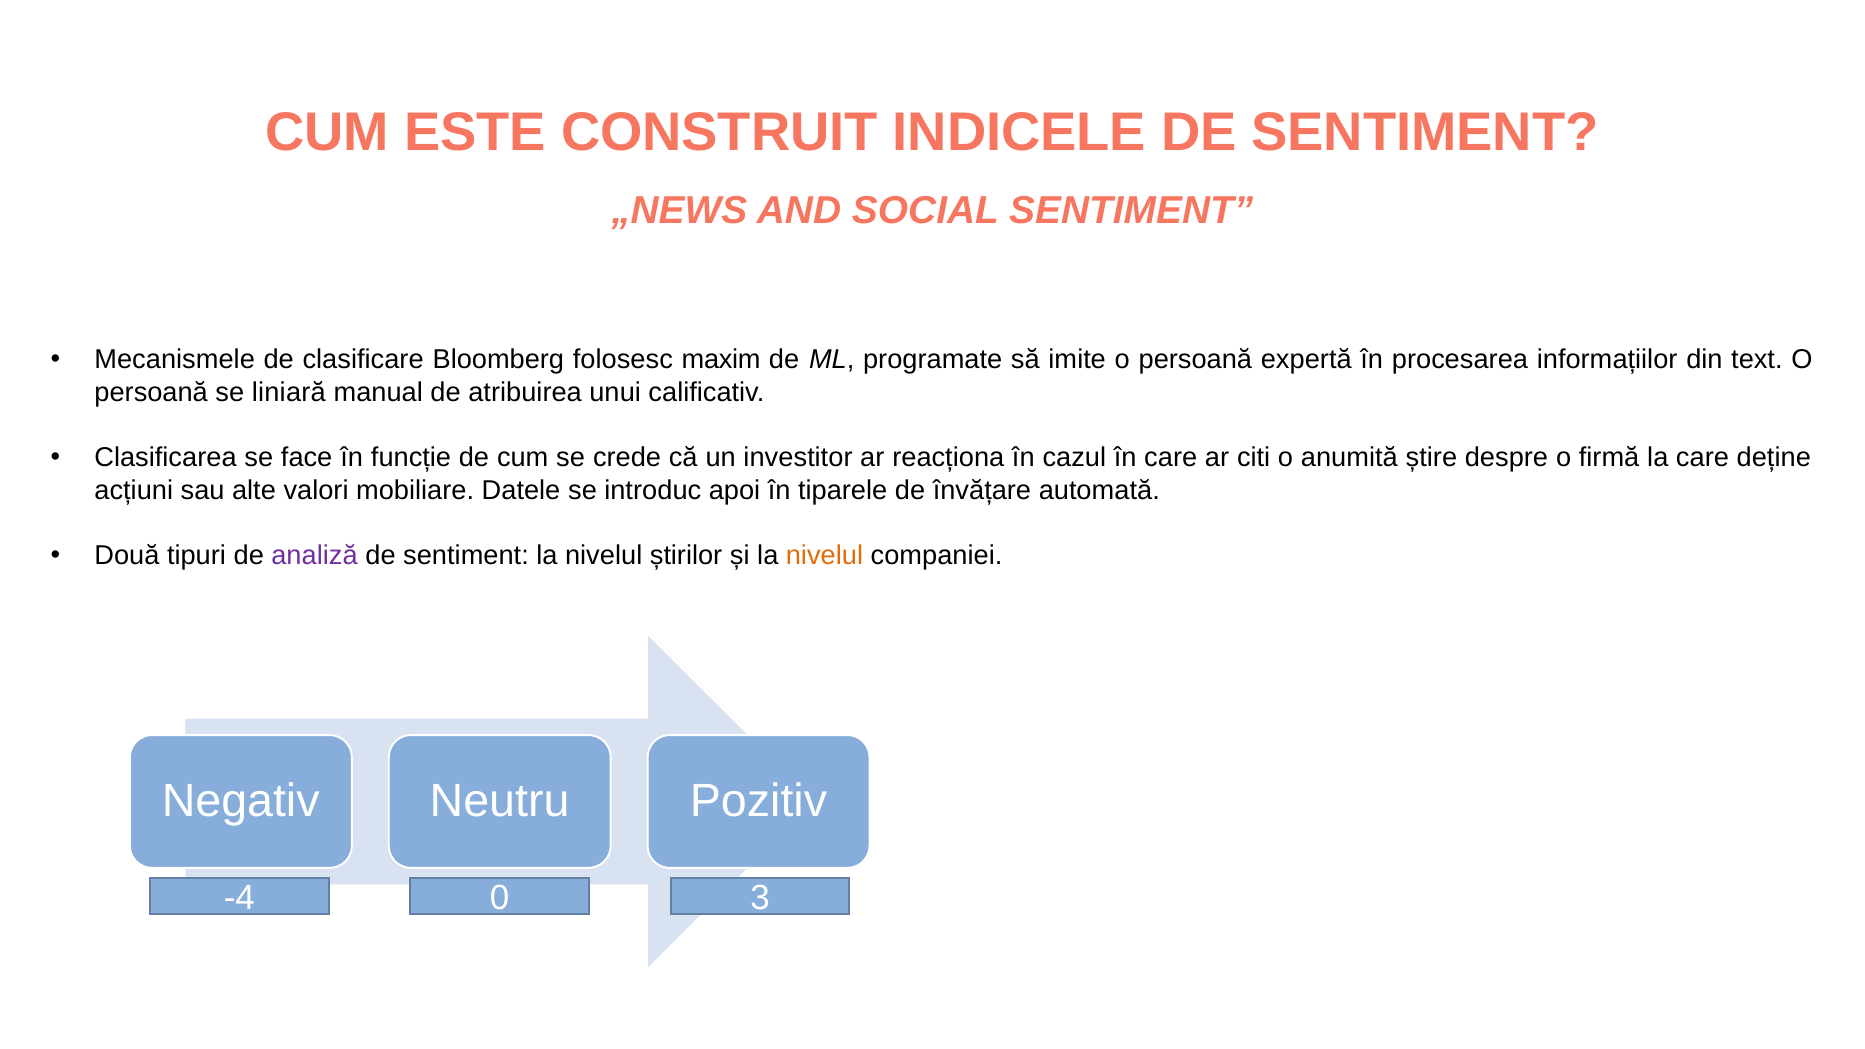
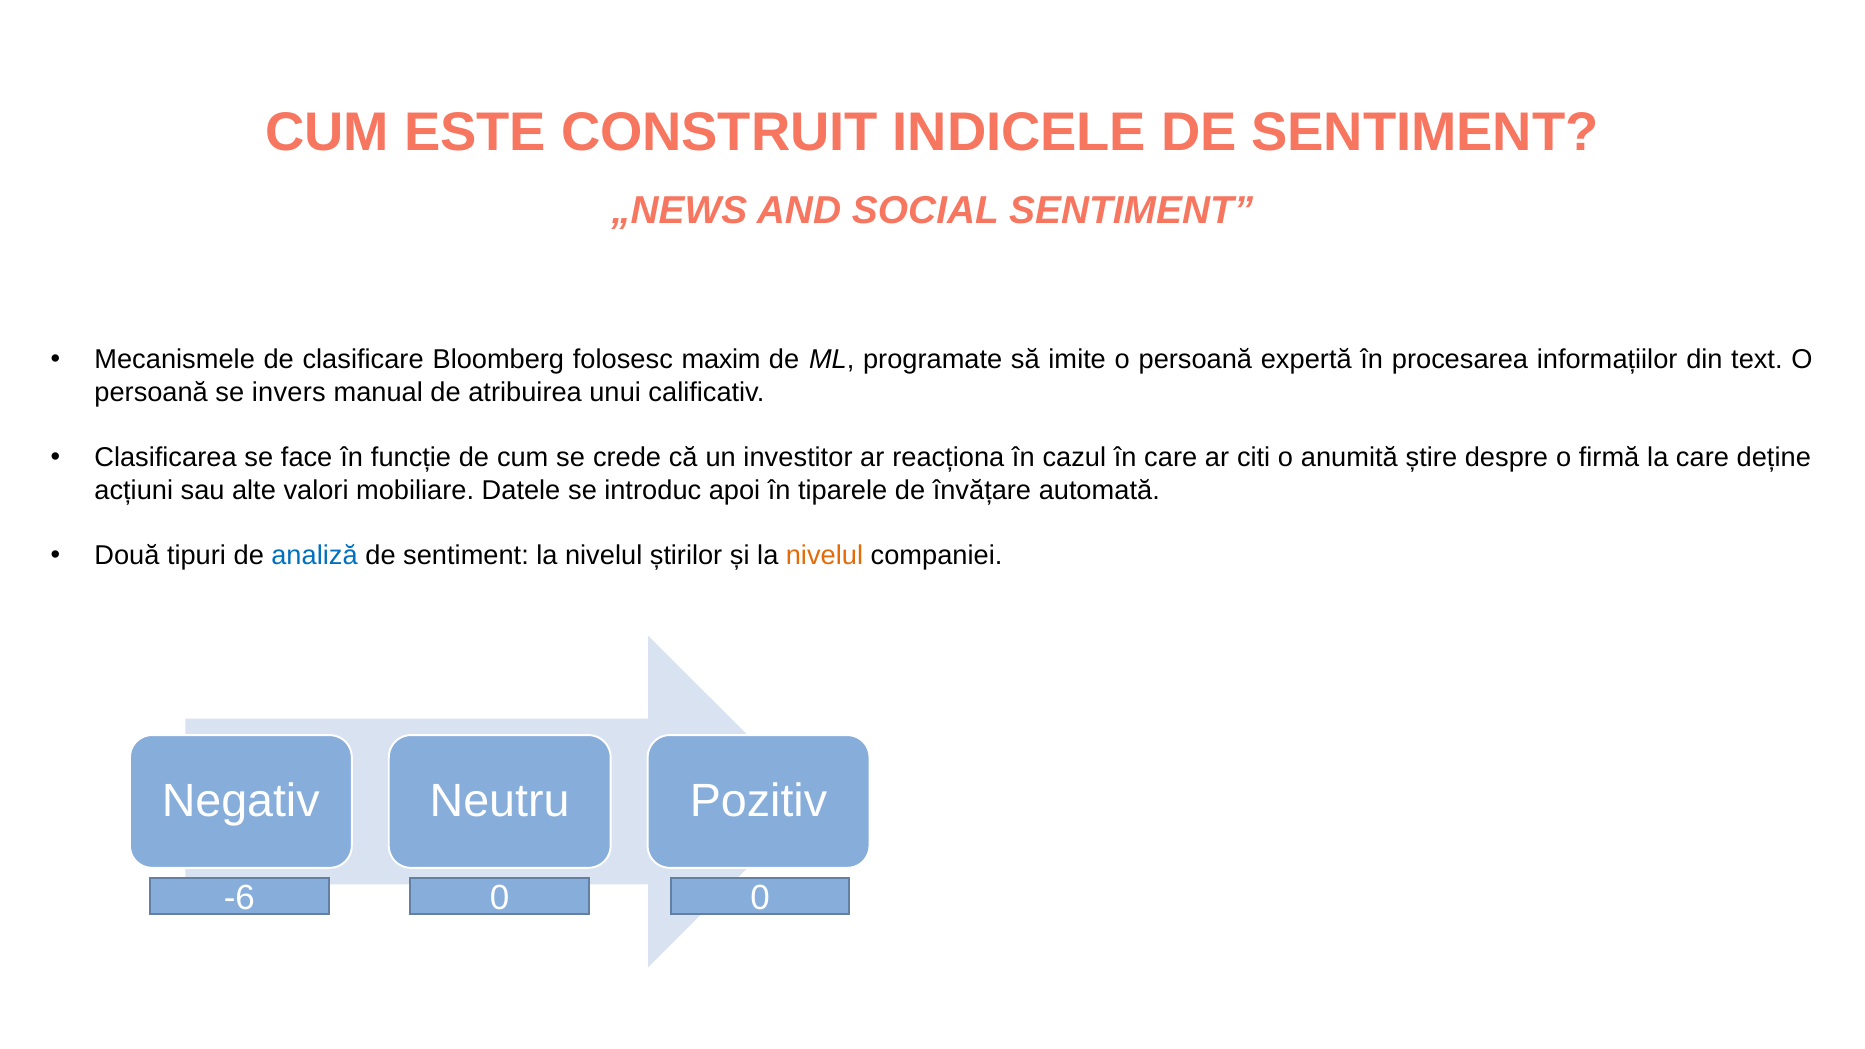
liniară: liniară -> invers (289, 392)
analiză colour: purple -> blue (315, 556)
-4: -4 -> -6 (239, 898)
0 3: 3 -> 0 (760, 898)
